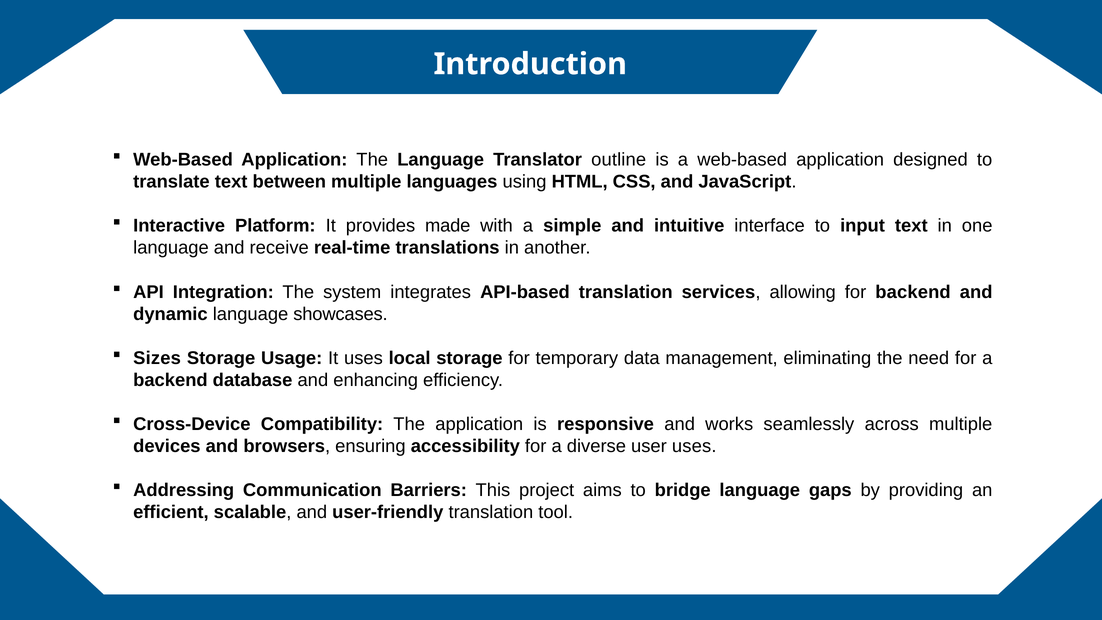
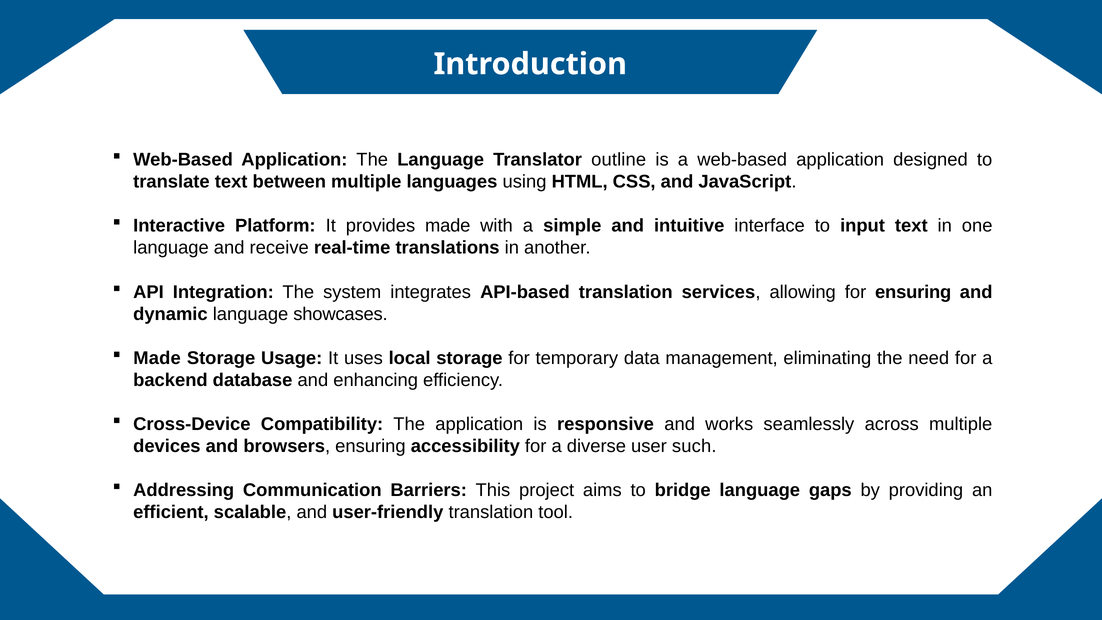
for backend: backend -> ensuring (913, 292)
Sizes: Sizes -> Made (157, 358)
user uses: uses -> such (694, 446)
